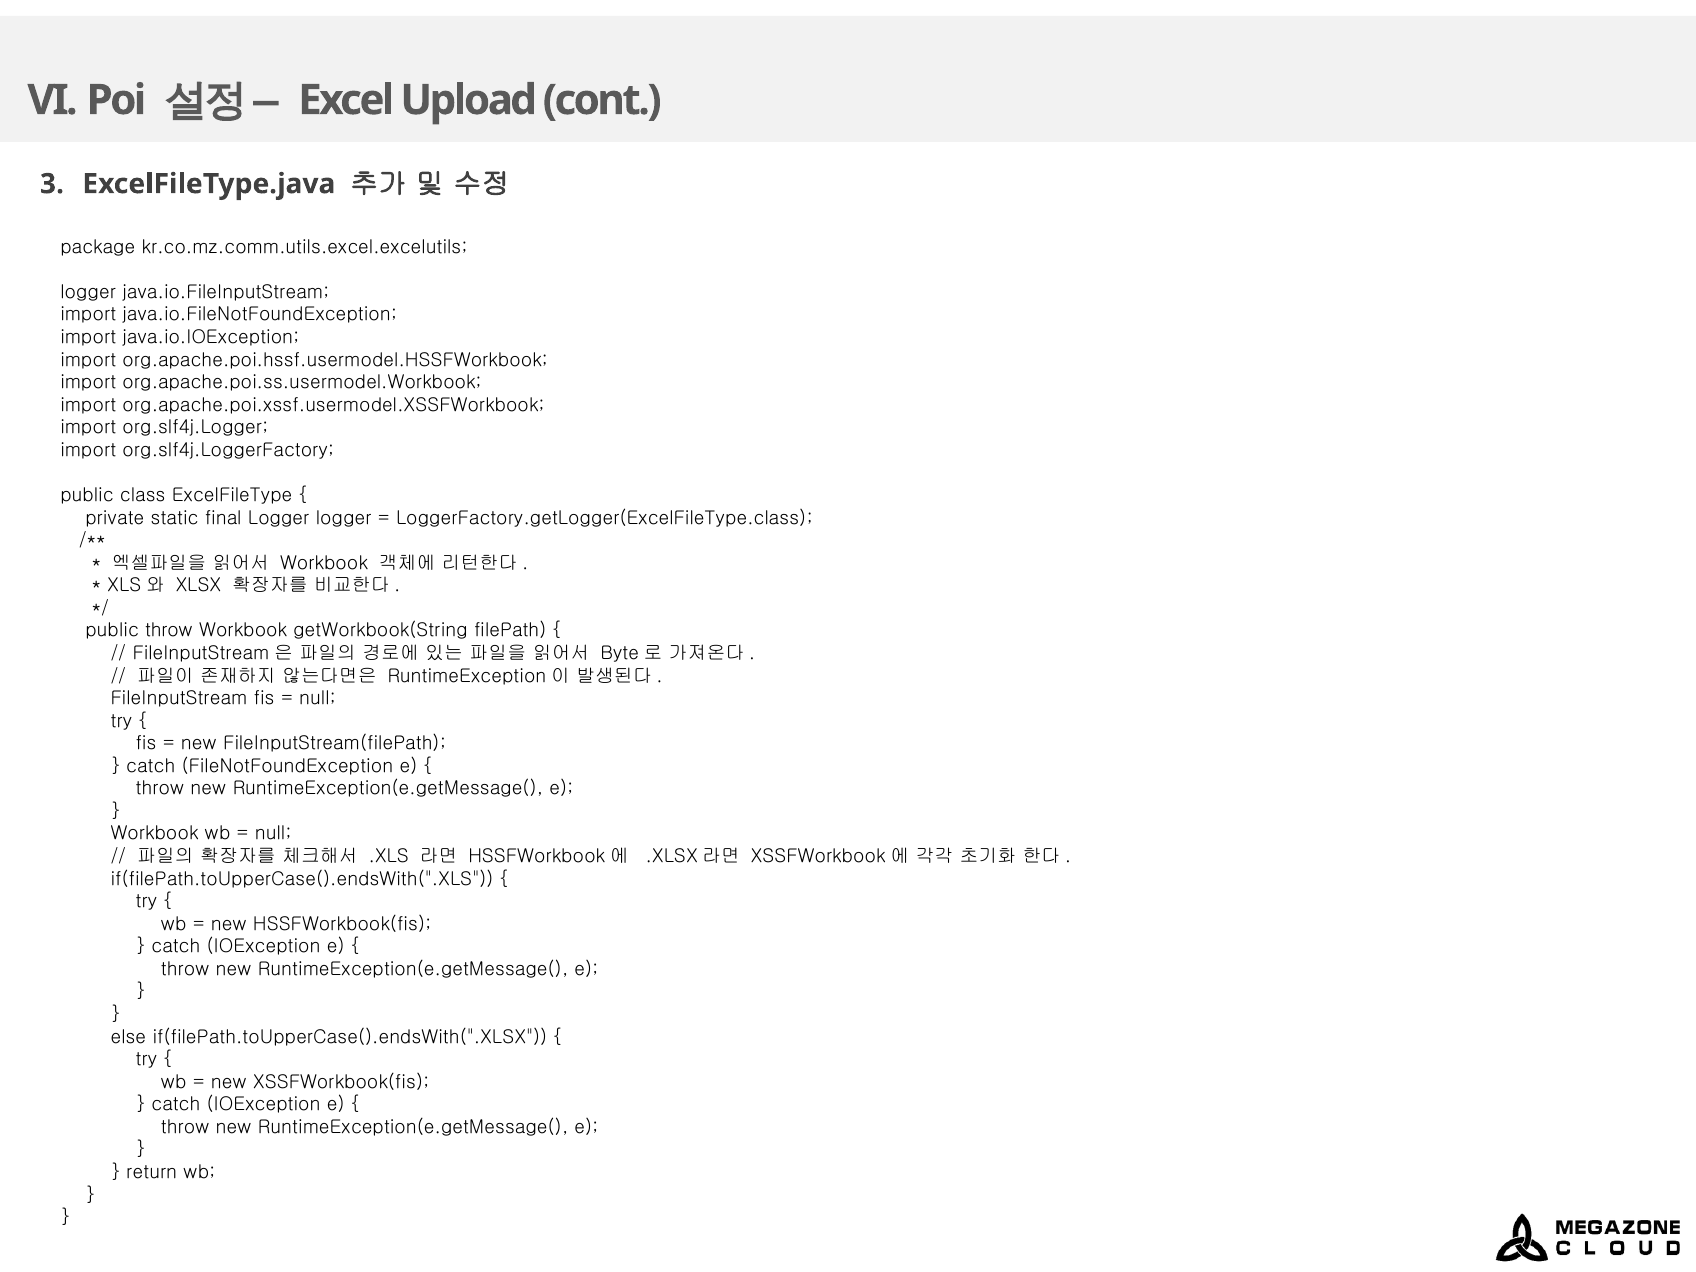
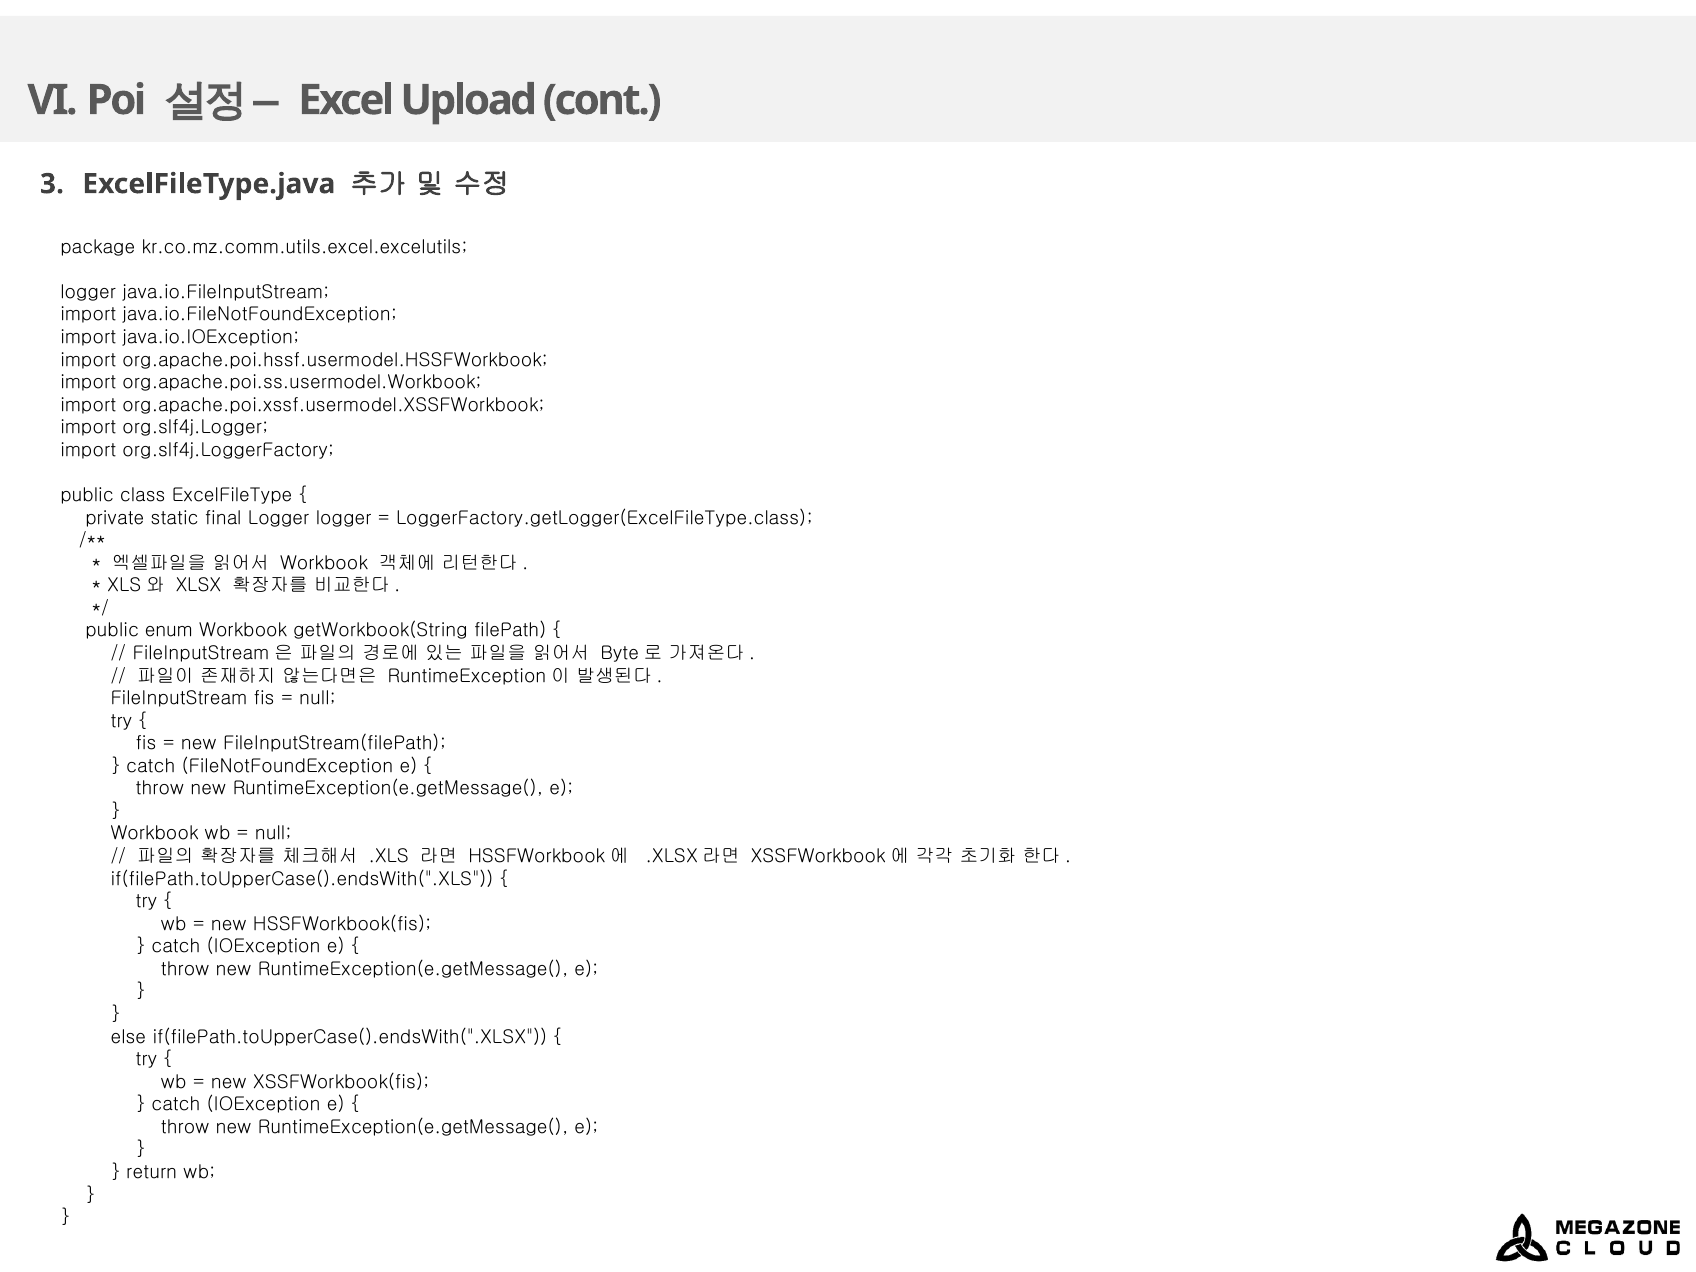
public throw: throw -> enum (169, 631)
